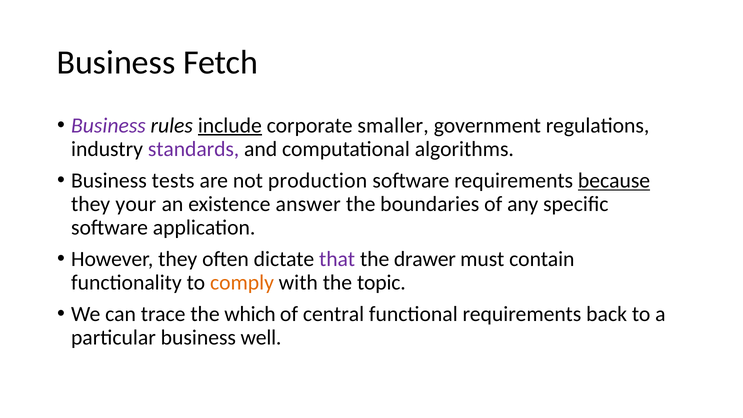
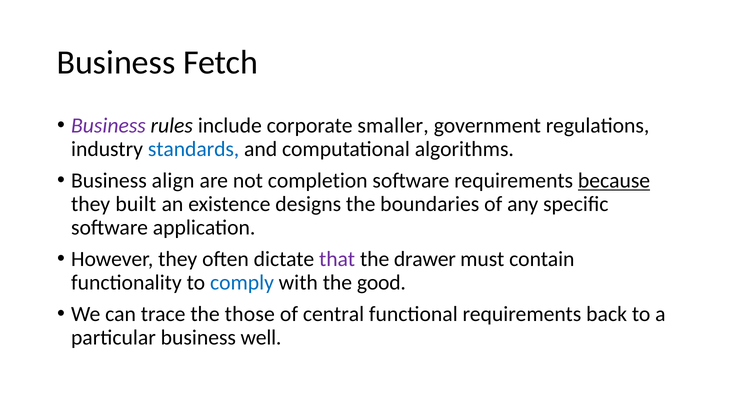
include underline: present -> none (230, 126)
standards colour: purple -> blue (194, 149)
tests: tests -> align (173, 181)
production: production -> completion (318, 181)
your: your -> built (136, 204)
answer: answer -> designs (308, 204)
comply colour: orange -> blue (242, 282)
topic: topic -> good (381, 282)
which: which -> those (250, 314)
